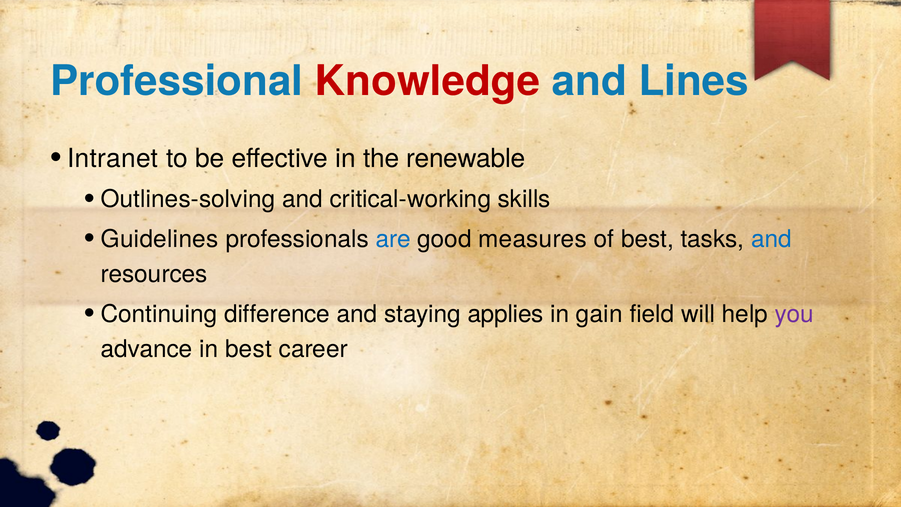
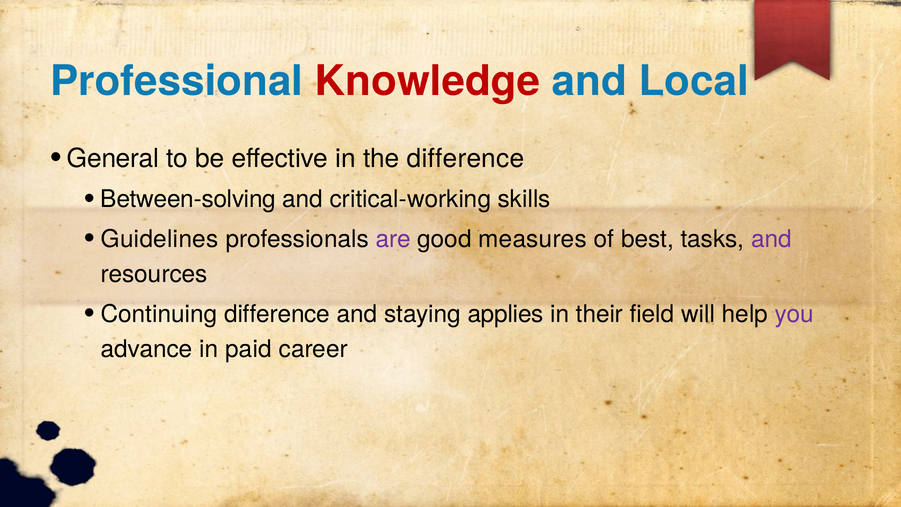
Lines: Lines -> Local (694, 81)
Intranet: Intranet -> General (113, 158)
the renewable: renewable -> difference (465, 158)
Outlines-solving: Outlines-solving -> Between-solving (188, 199)
are colour: blue -> purple (393, 239)
and colour: blue -> purple (771, 239)
gain: gain -> their (599, 314)
in best: best -> paid (248, 349)
